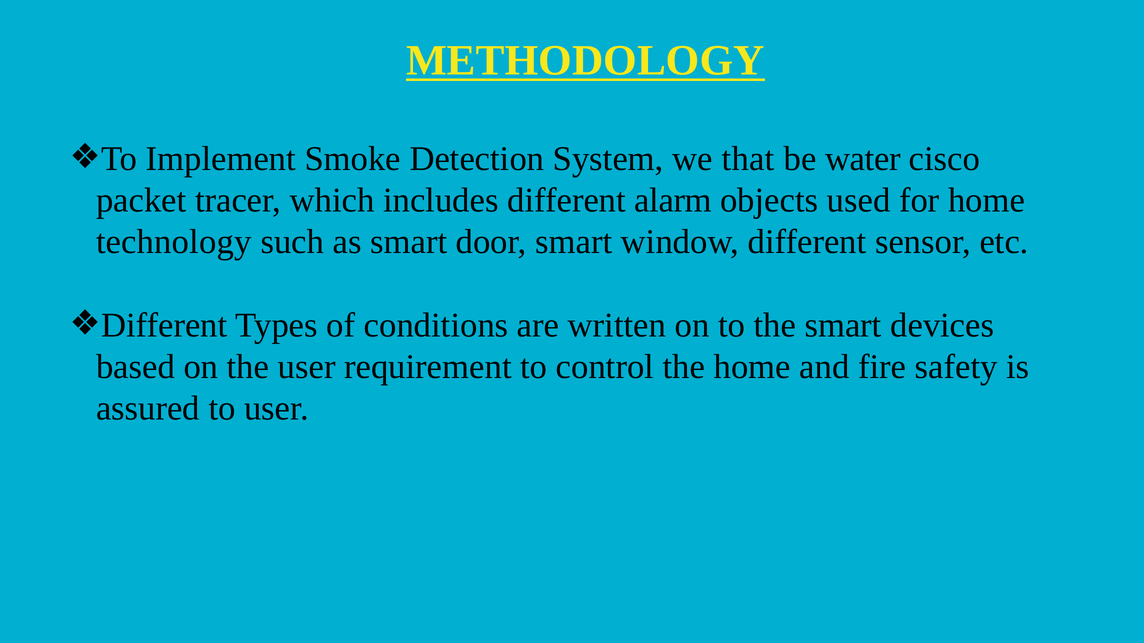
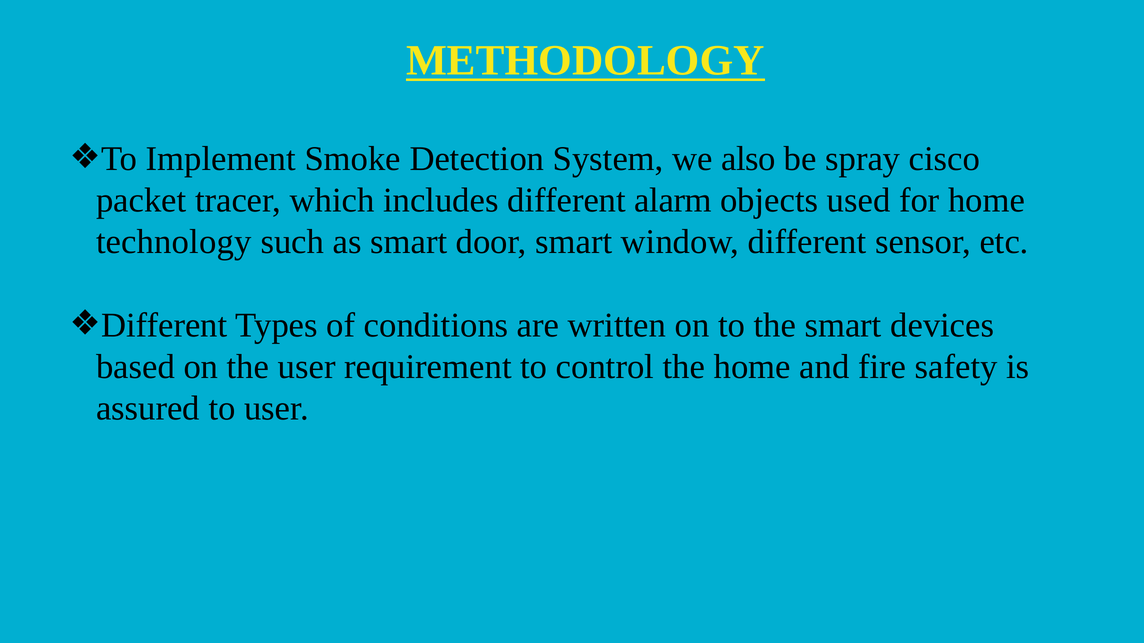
that: that -> also (748, 159)
water: water -> spray (863, 159)
